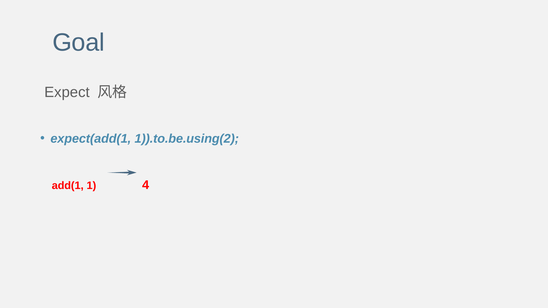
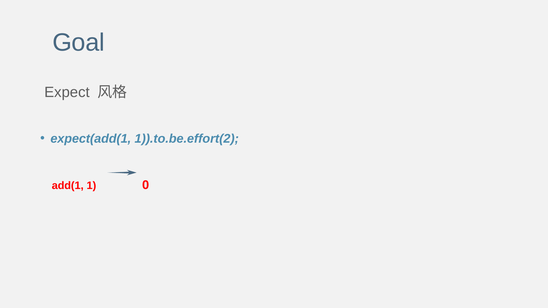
1)).to.be.using(2: 1)).to.be.using(2 -> 1)).to.be.effort(2 (187, 139)
4: 4 -> 0 (146, 185)
